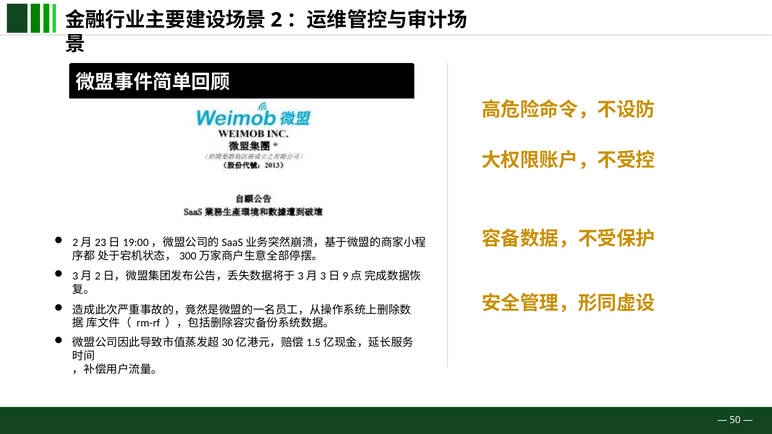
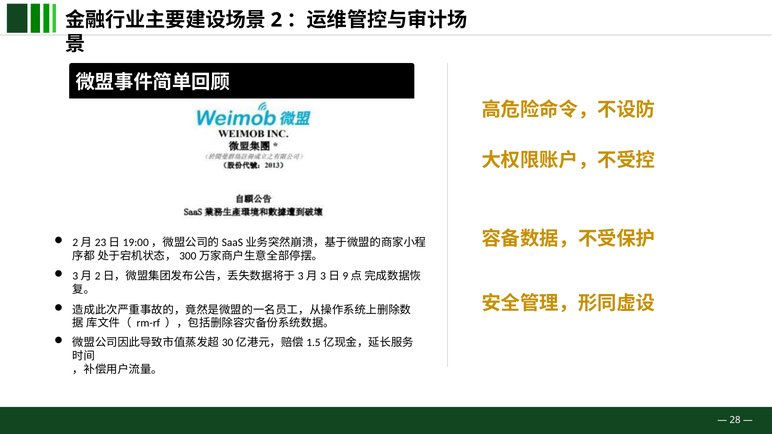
50: 50 -> 28 (735, 420)
